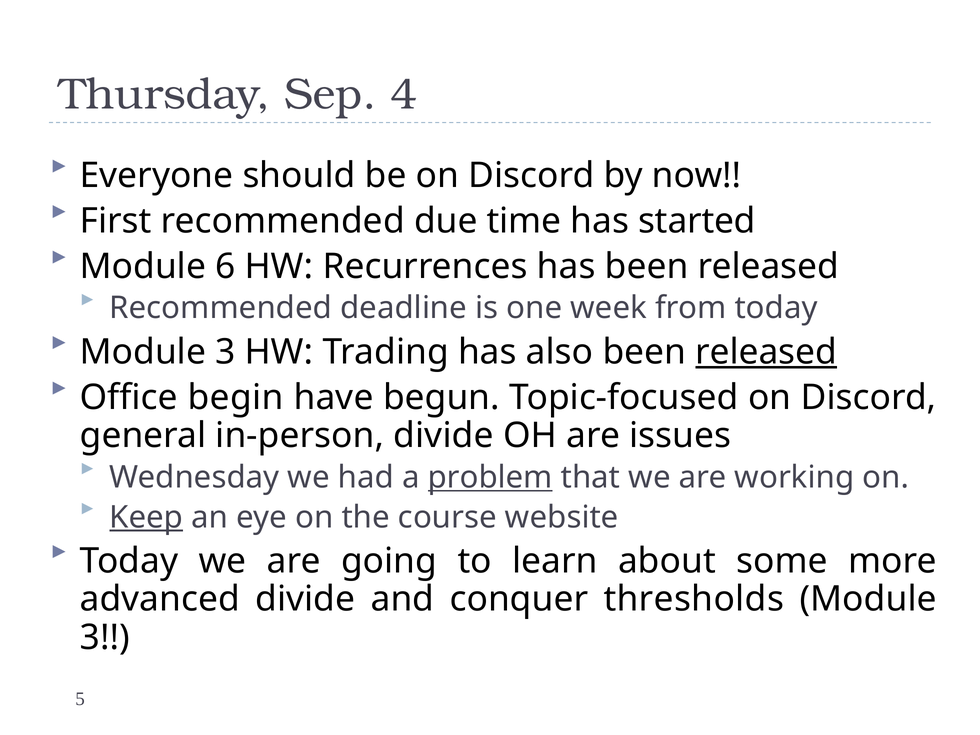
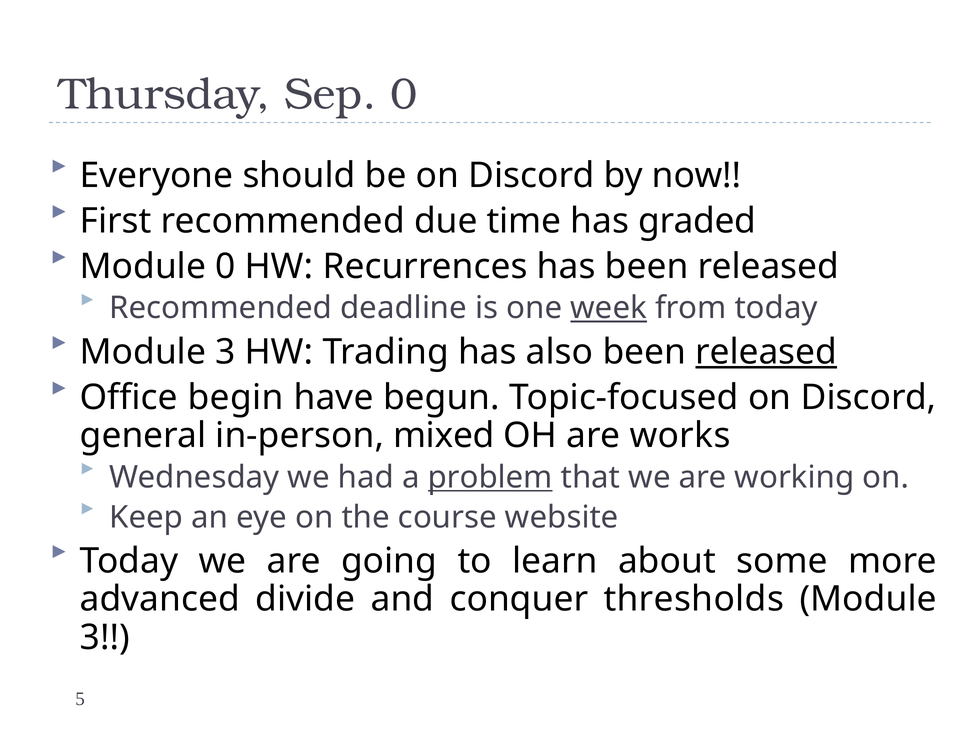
Sep 4: 4 -> 0 (404, 95)
started: started -> graded (697, 221)
Module 6: 6 -> 0 (225, 267)
week underline: none -> present (609, 308)
in-person divide: divide -> mixed (444, 436)
issues: issues -> works (680, 436)
Keep underline: present -> none (146, 517)
